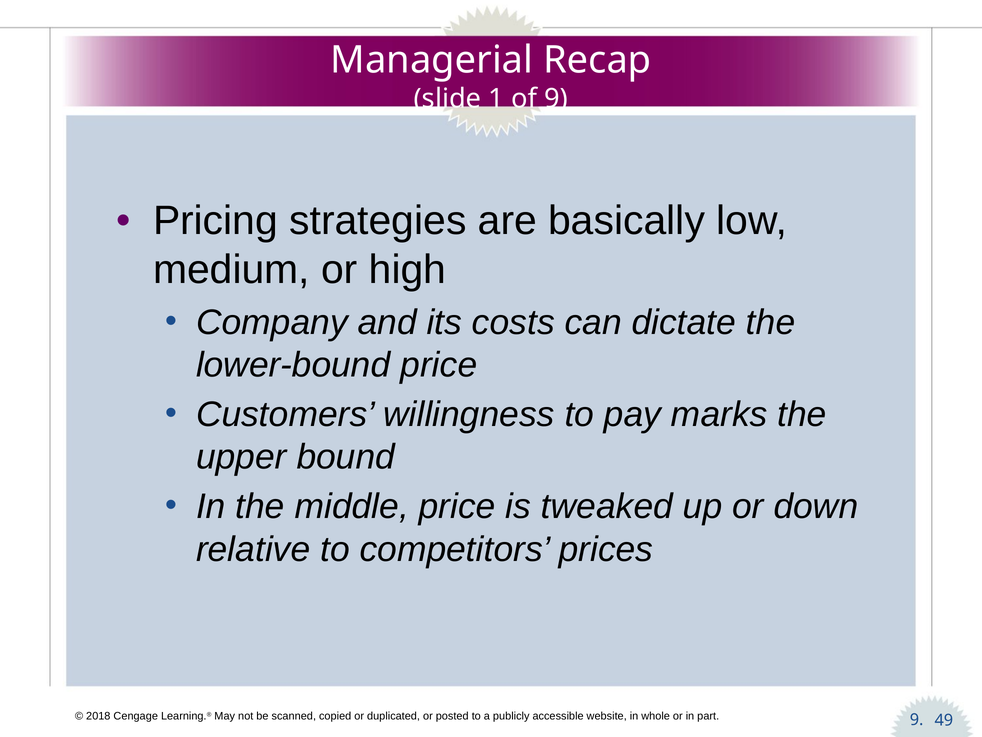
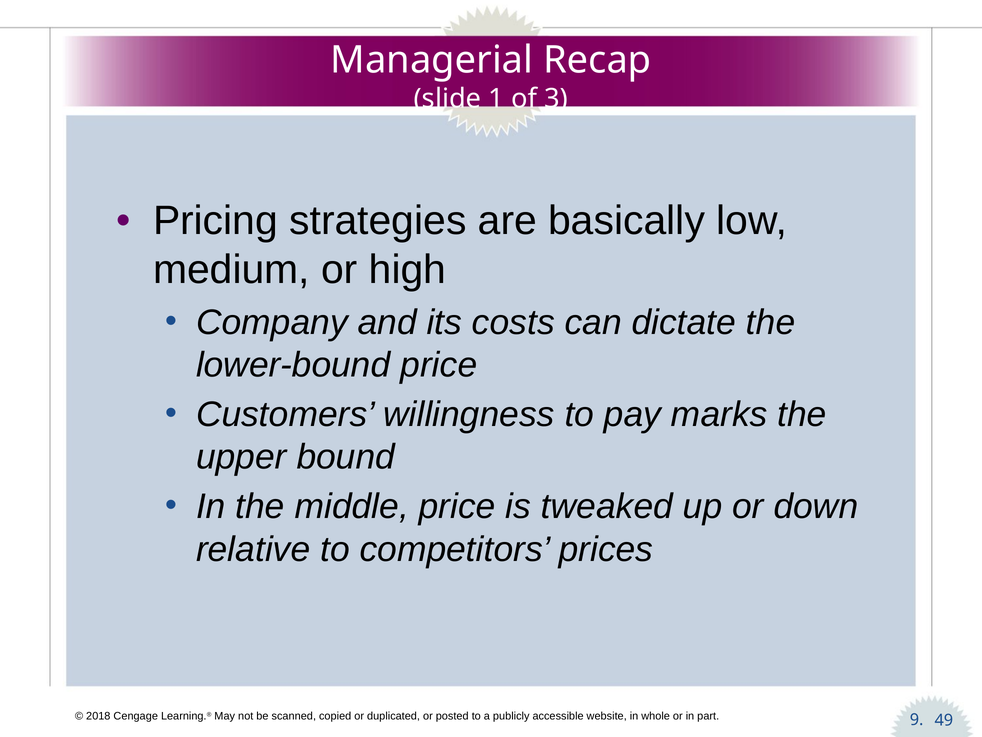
of 9: 9 -> 3 (556, 98)
